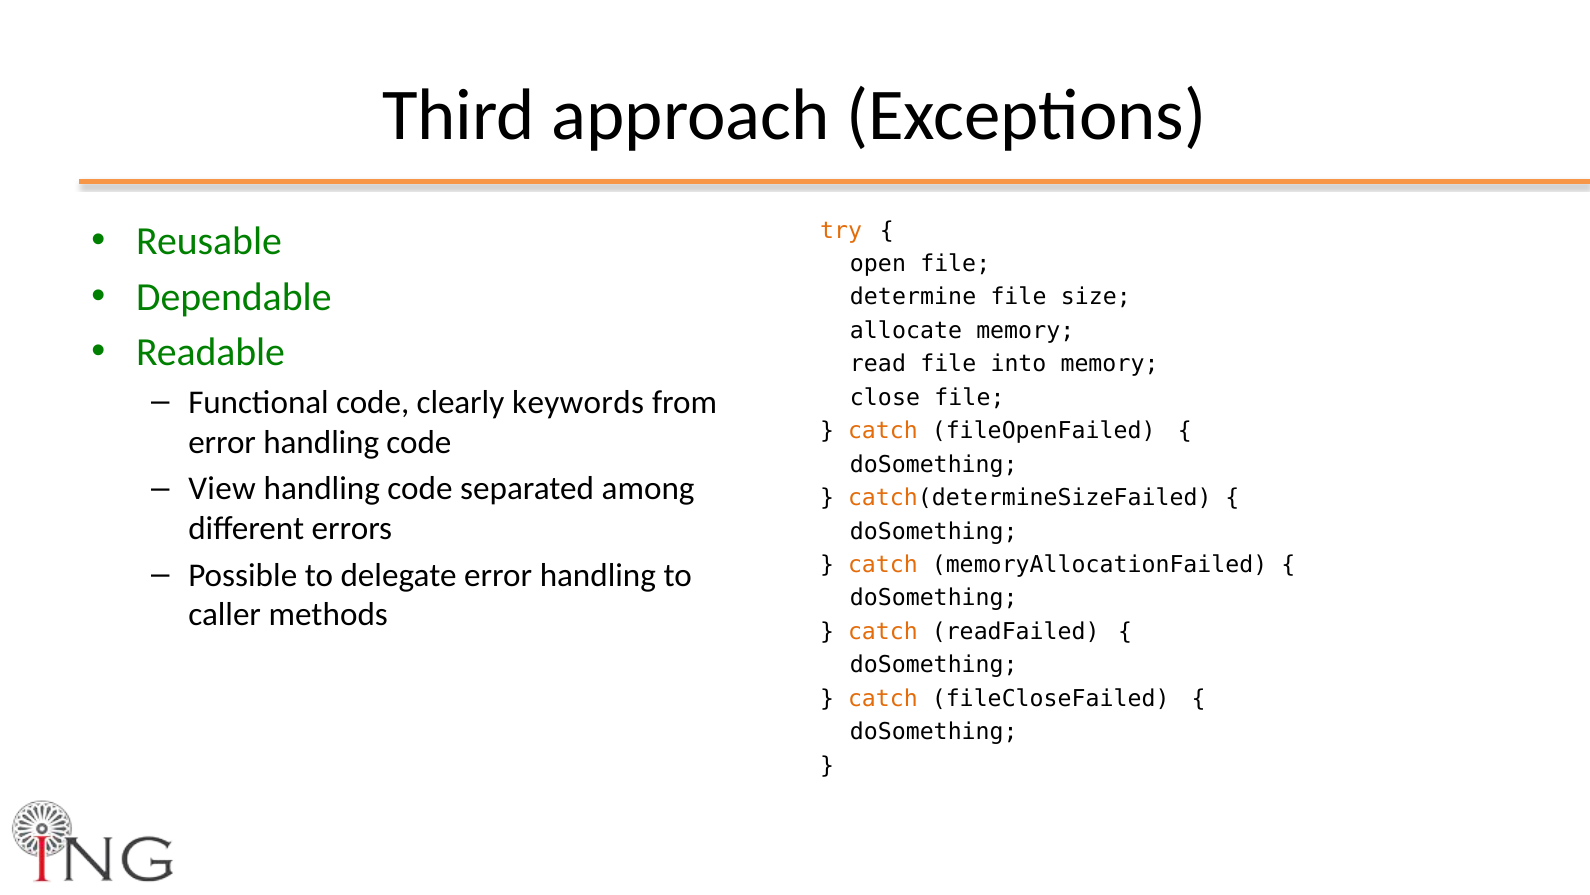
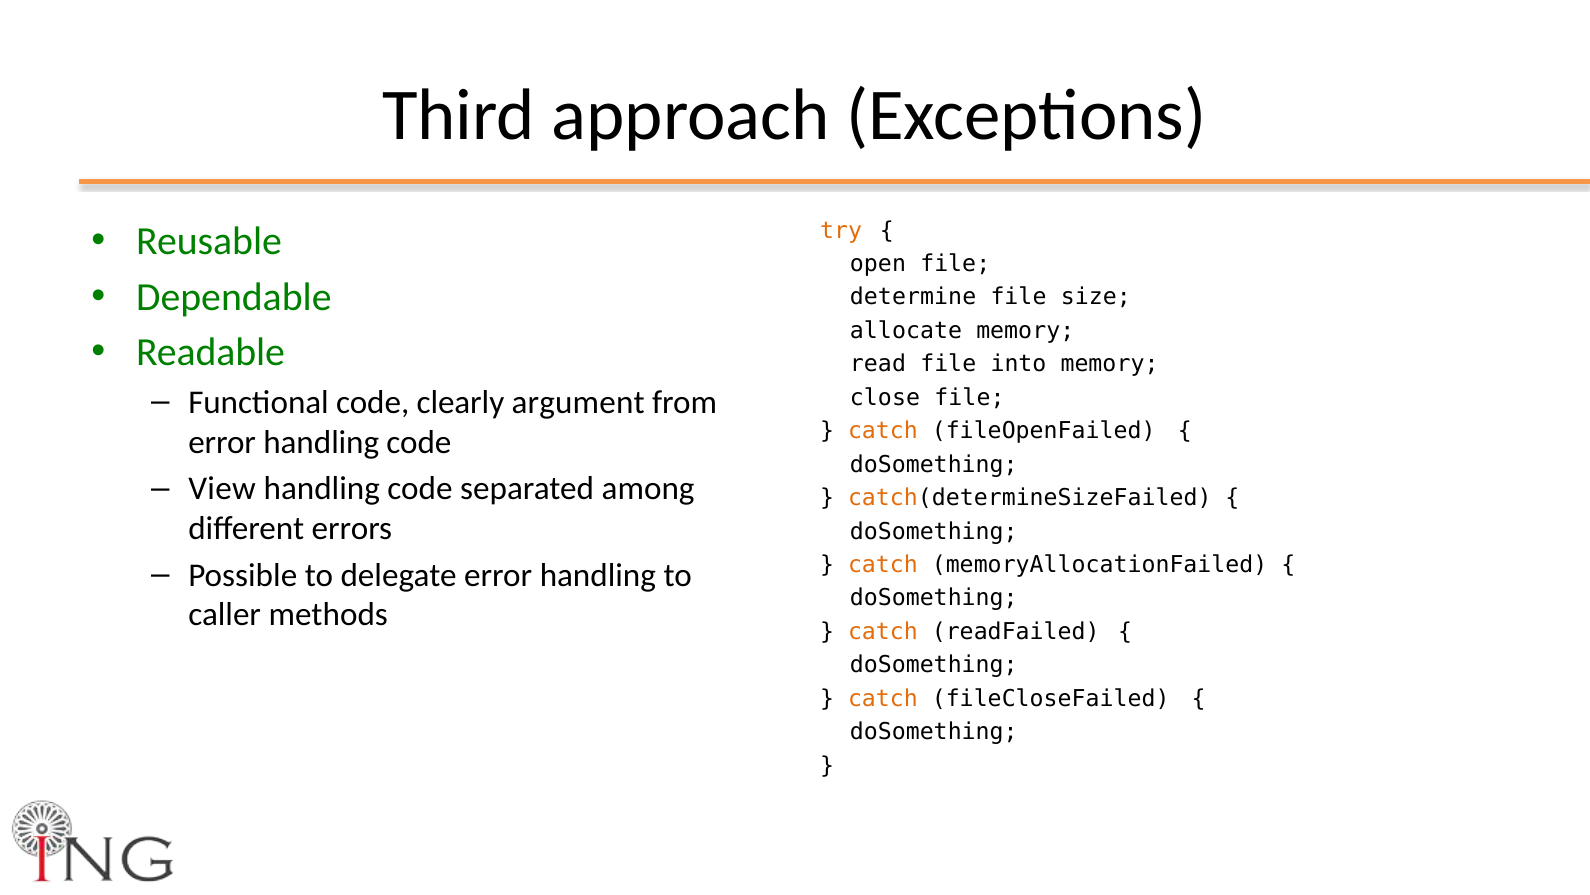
keywords: keywords -> argument (578, 402)
